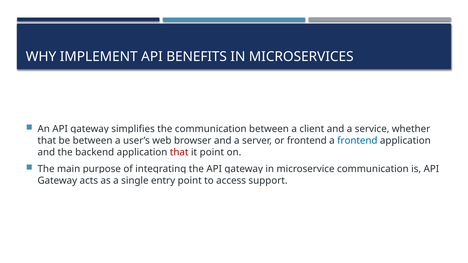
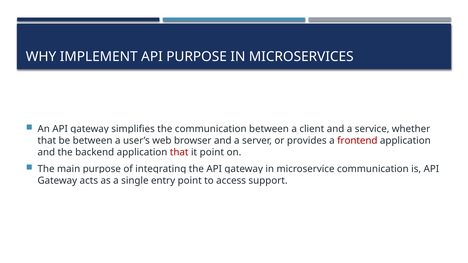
API BENEFITS: BENEFITS -> PURPOSE (197, 57)
or frontend: frontend -> provides (307, 141)
frontend colour: blue -> red (357, 141)
